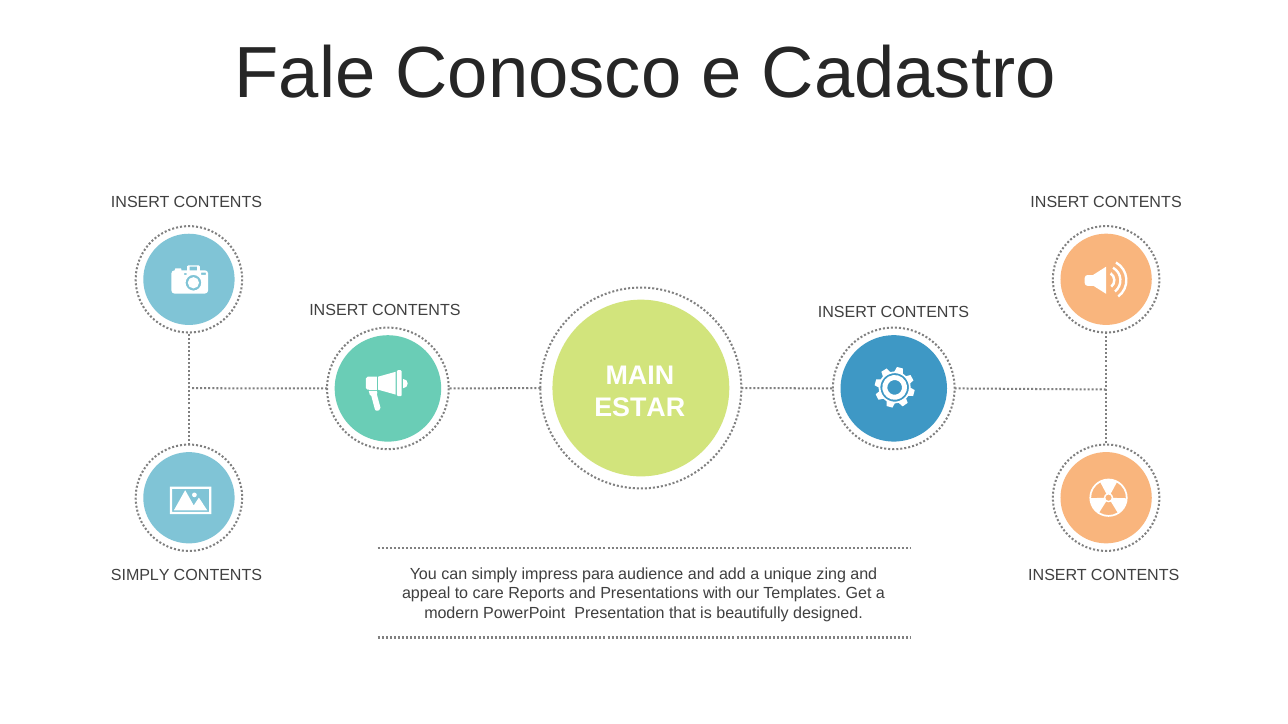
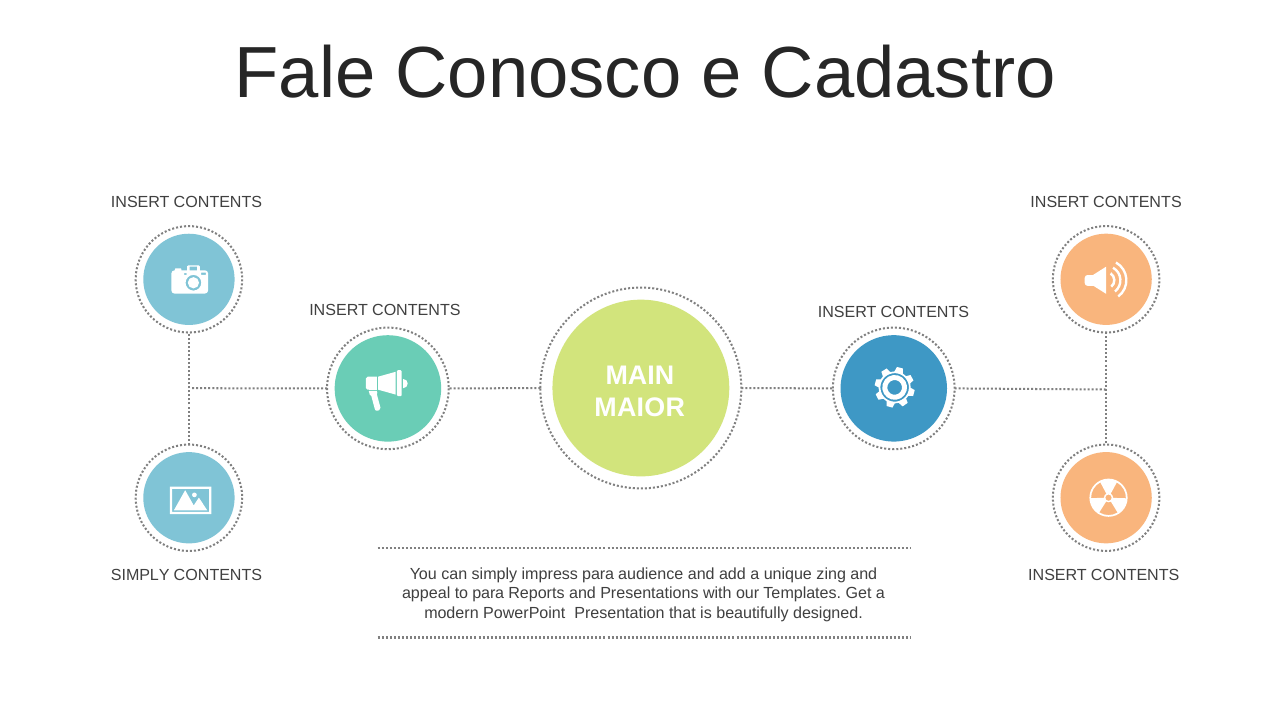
ESTAR: ESTAR -> MAIOR (640, 408)
to care: care -> para (488, 594)
